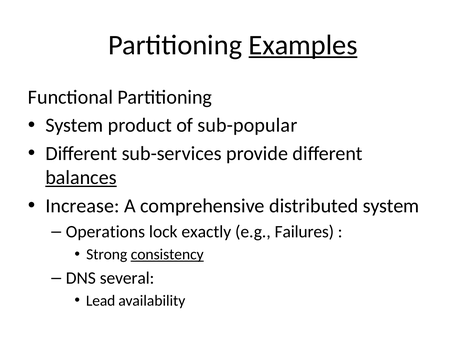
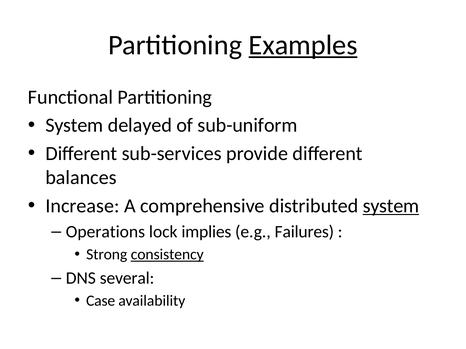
product: product -> delayed (140, 126)
sub-popular: sub-popular -> sub-uniform (248, 126)
balances underline: present -> none (81, 178)
system underline: none -> present (391, 206)
exactly: exactly -> implies (206, 232)
Lead: Lead -> Case (101, 301)
